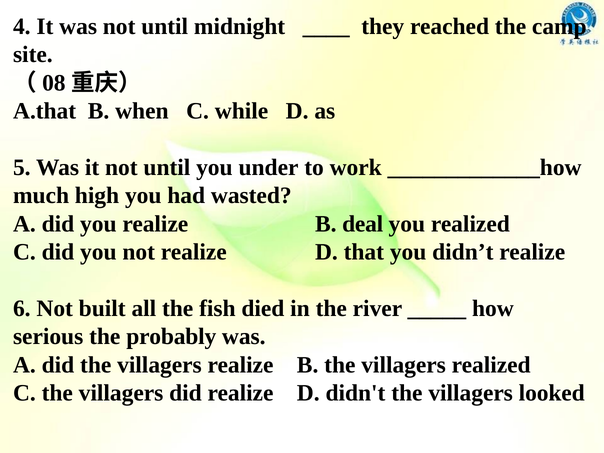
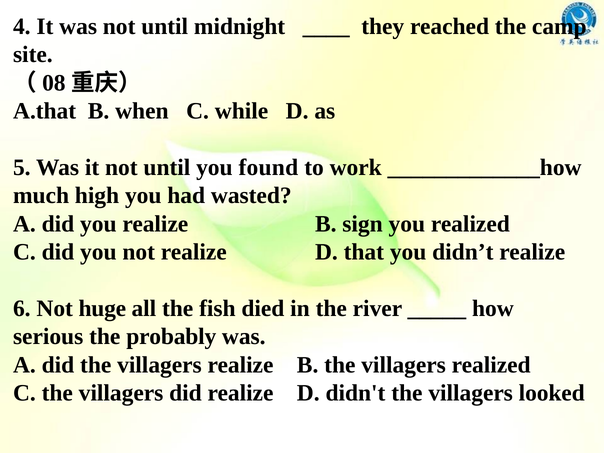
under: under -> found (268, 167)
deal: deal -> sign (363, 224)
built: built -> huge (102, 308)
